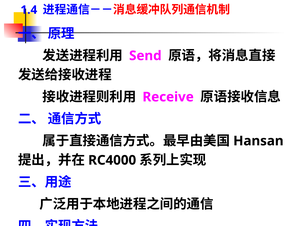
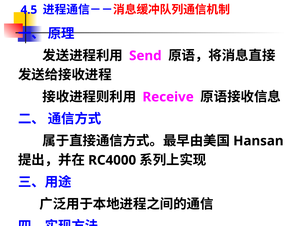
1.4: 1.4 -> 4.5 (29, 10)
